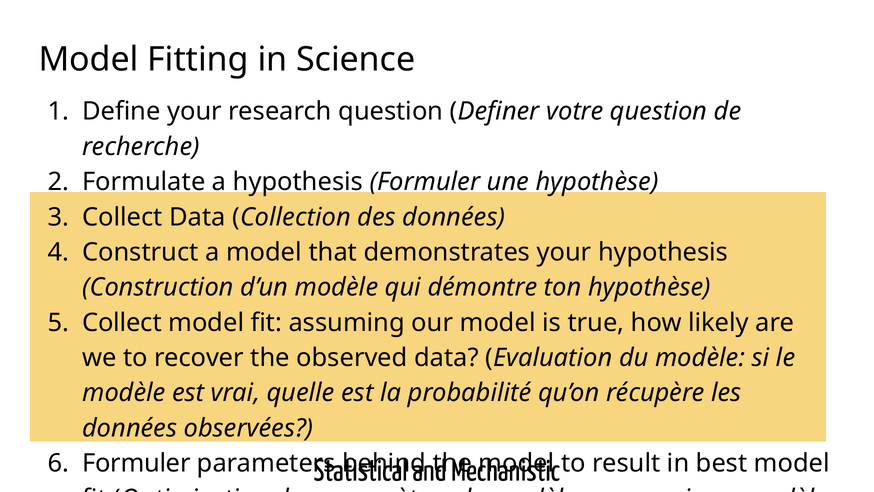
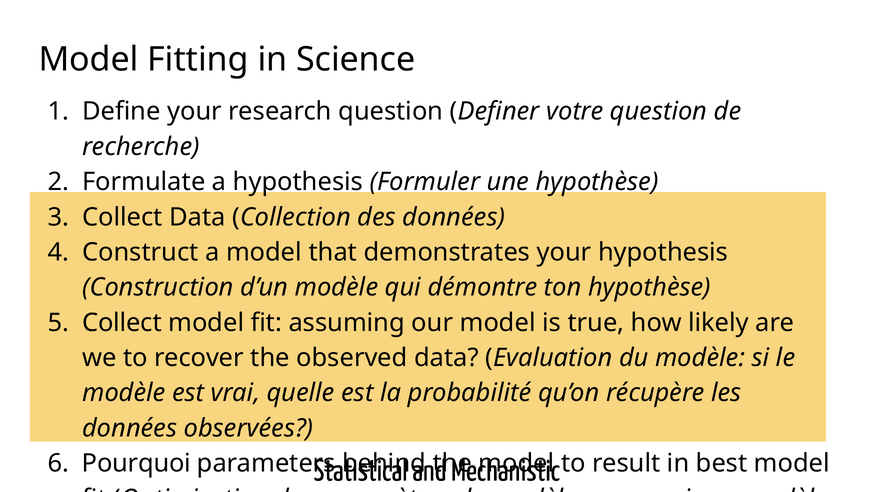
Formuler: Formuler -> Pourquoi (136, 463)
